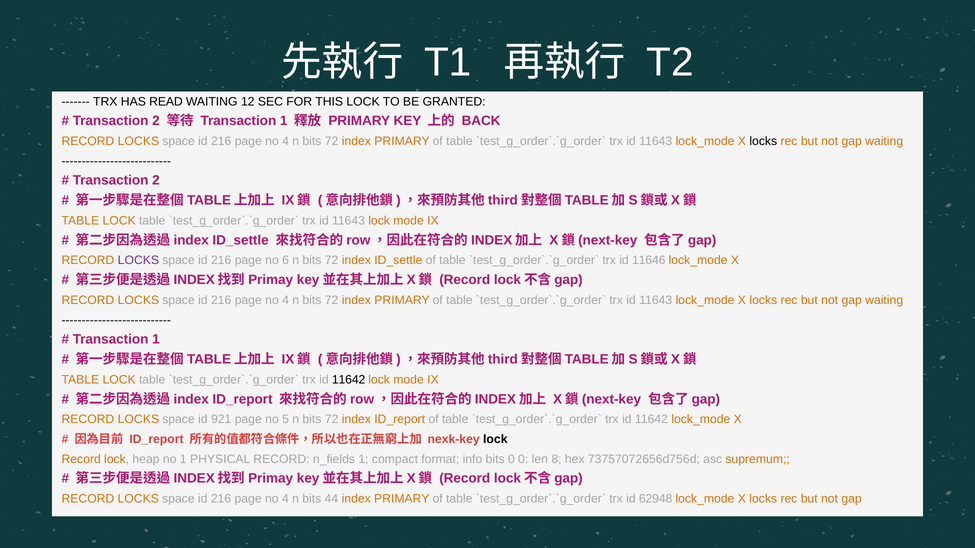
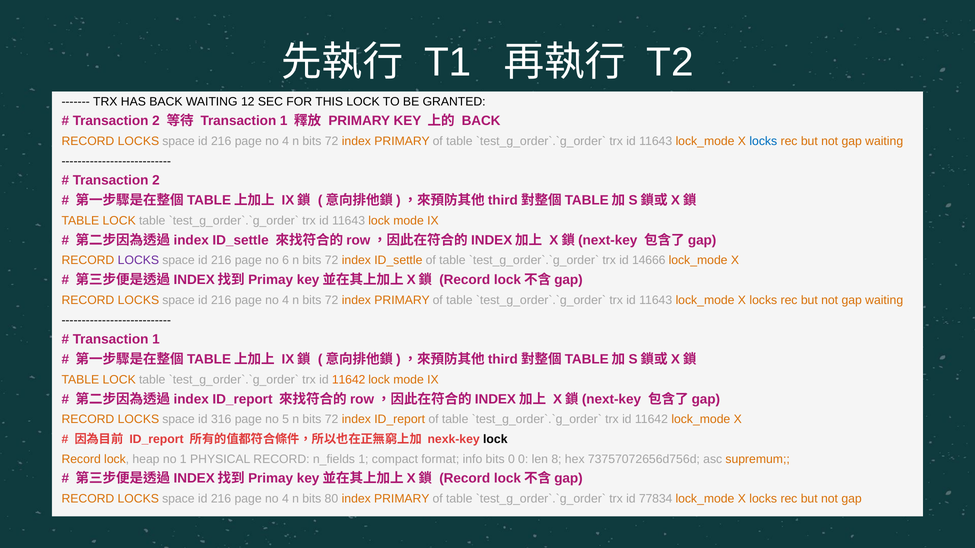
HAS READ: READ -> BACK (166, 102)
locks colour: black -> blue (763, 141)
11646: 11646 -> 14666 (649, 261)
11642 colour: black -> orange (349, 380)
921: 921 -> 316 (221, 420)
44: 44 -> 80 (331, 499)
62948: 62948 -> 77834 (656, 499)
